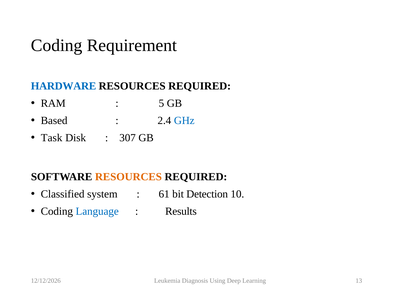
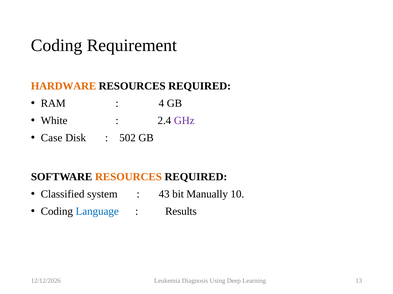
HARDWARE colour: blue -> orange (63, 86)
5: 5 -> 4 (161, 104)
Based: Based -> White (54, 121)
GHz colour: blue -> purple (184, 121)
Task: Task -> Case (52, 138)
307: 307 -> 502 (128, 138)
61: 61 -> 43 (164, 195)
Detection: Detection -> Manually (207, 195)
